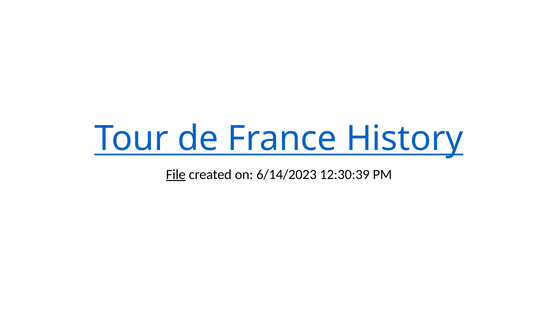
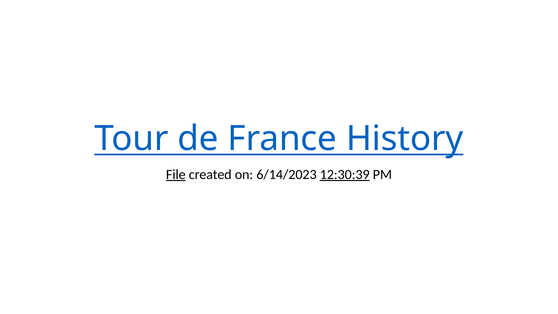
12:30:39 underline: none -> present (345, 174)
